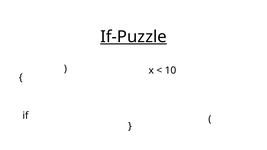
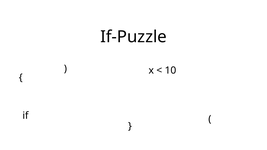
If-Puzzle underline: present -> none (133, 37)
